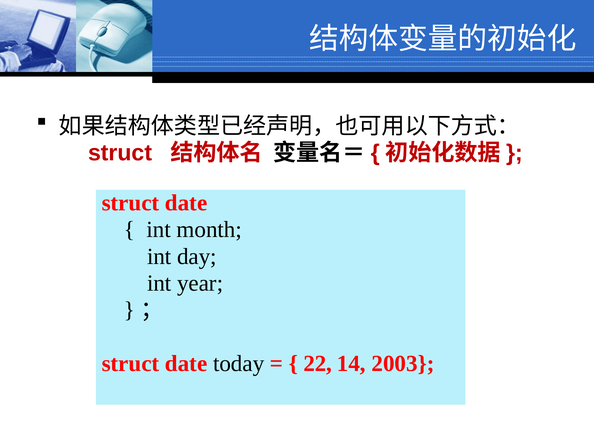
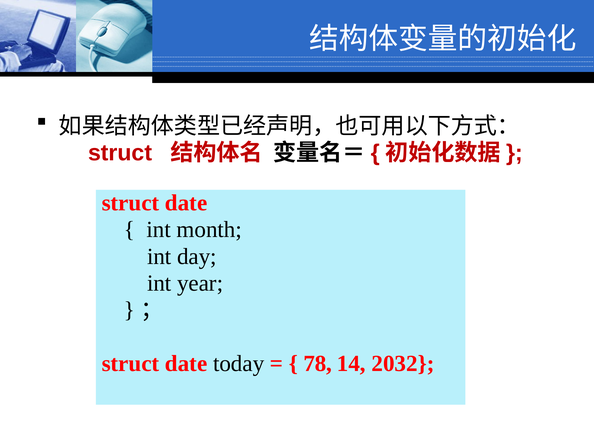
22: 22 -> 78 (318, 364)
2003: 2003 -> 2032 (403, 364)
